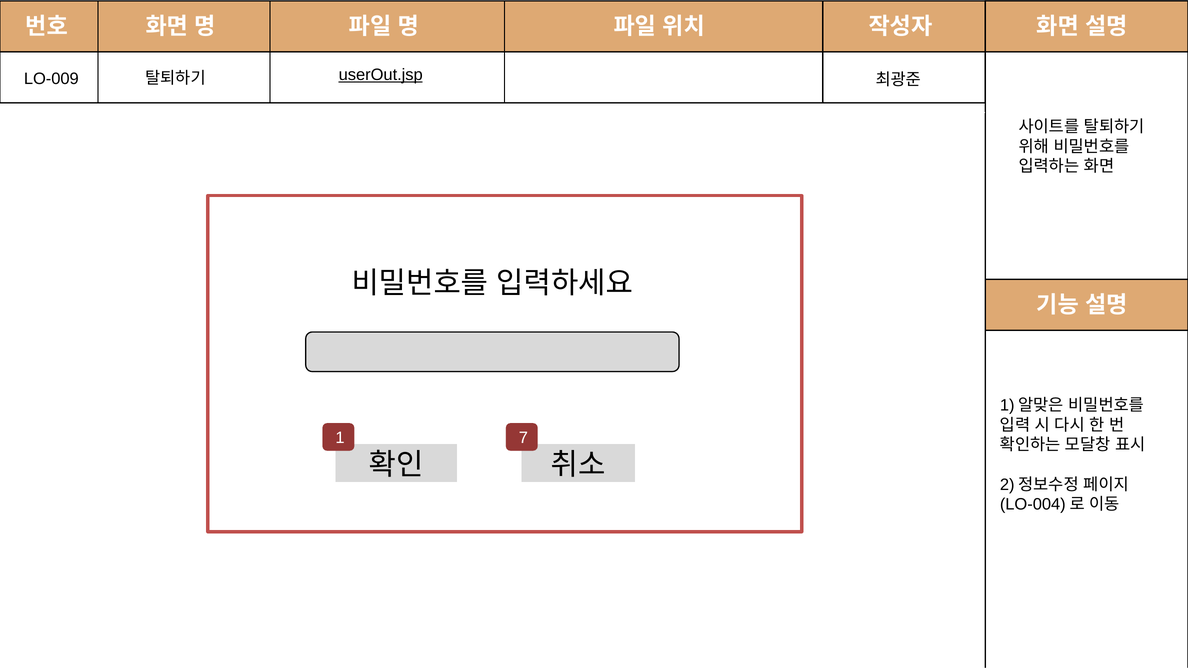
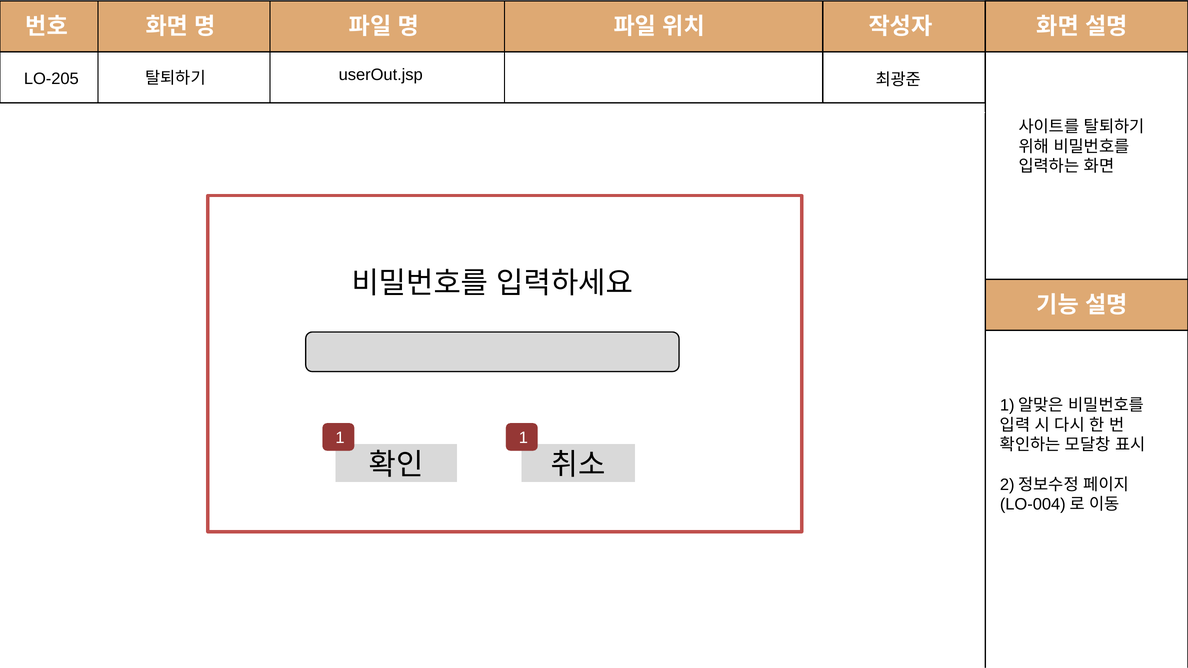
LO-009: LO-009 -> LO-205 (51, 79)
userOut.jsp underline: present -> none (381, 75)
1 7: 7 -> 1 (523, 438)
